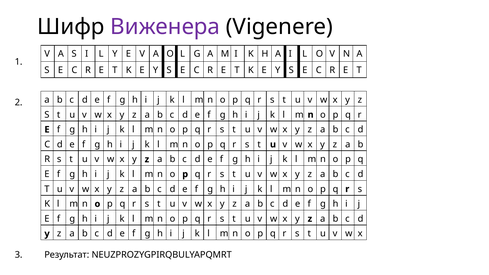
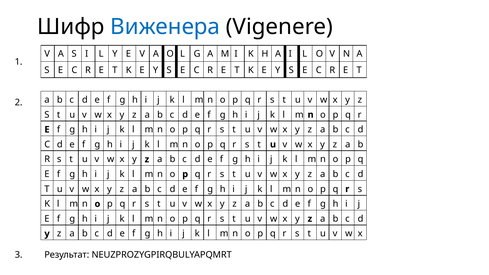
Виженера colour: purple -> blue (165, 27)
